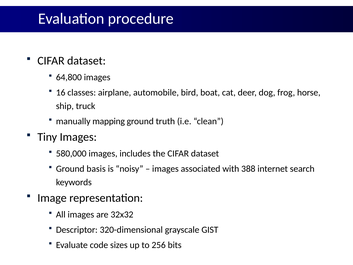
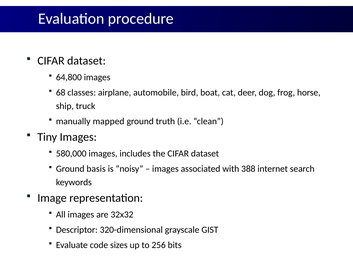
16: 16 -> 68 (61, 93)
mapping: mapping -> mapped (109, 121)
